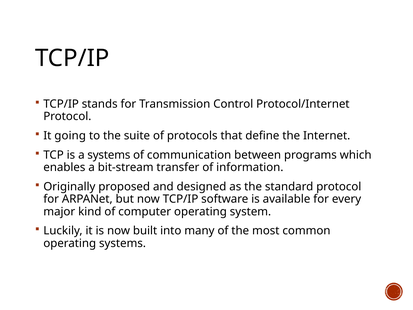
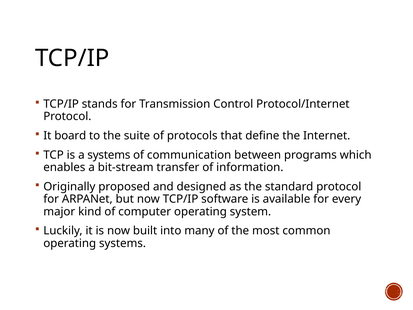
going: going -> board (70, 136)
